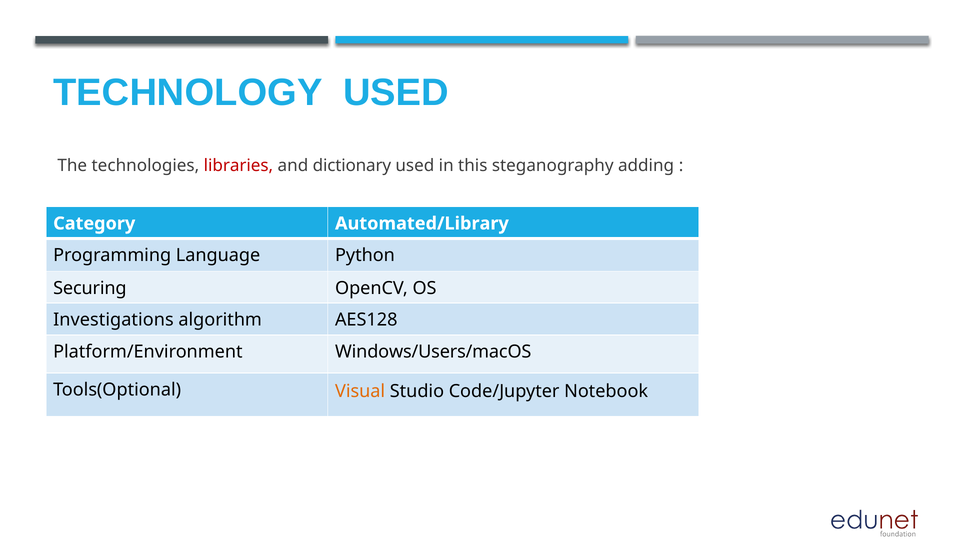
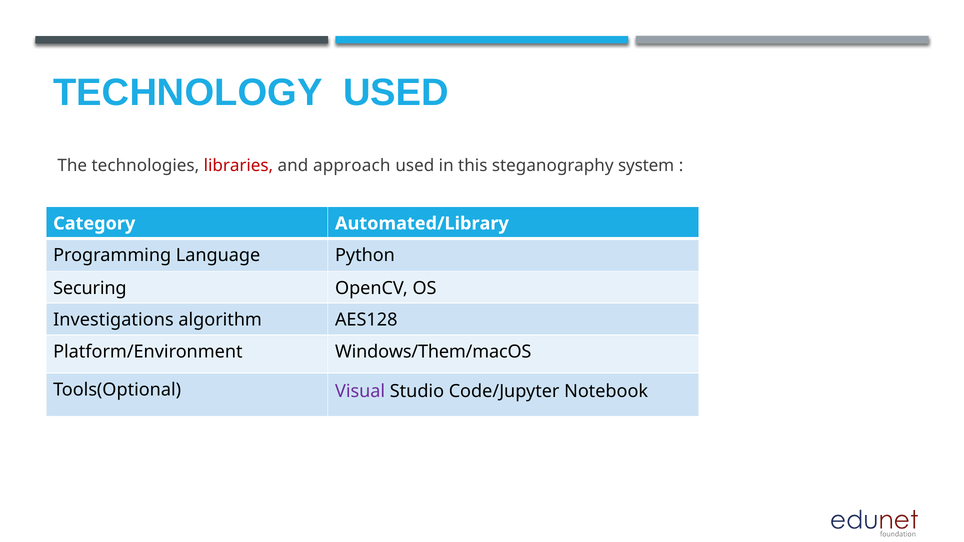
dictionary: dictionary -> approach (352, 166)
adding: adding -> system (646, 166)
Windows/Users/macOS: Windows/Users/macOS -> Windows/Them/macOS (433, 352)
Visual colour: orange -> purple (360, 392)
